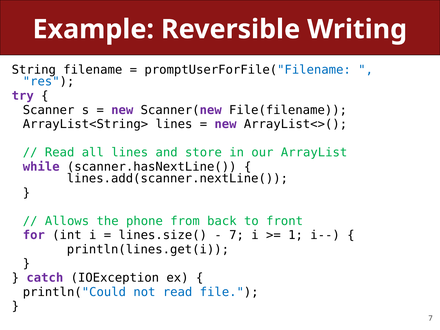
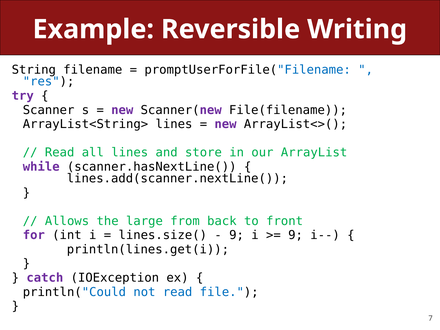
phone: phone -> large (144, 221)
7: 7 -> 9 (237, 235)
1: 1 -> 9 (296, 235)
